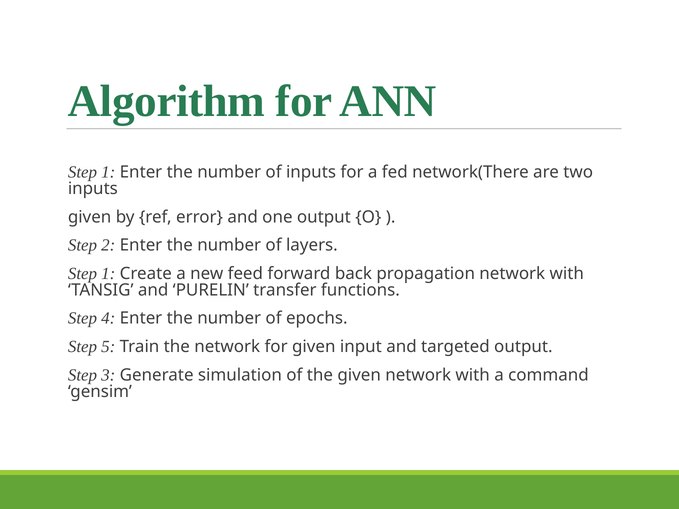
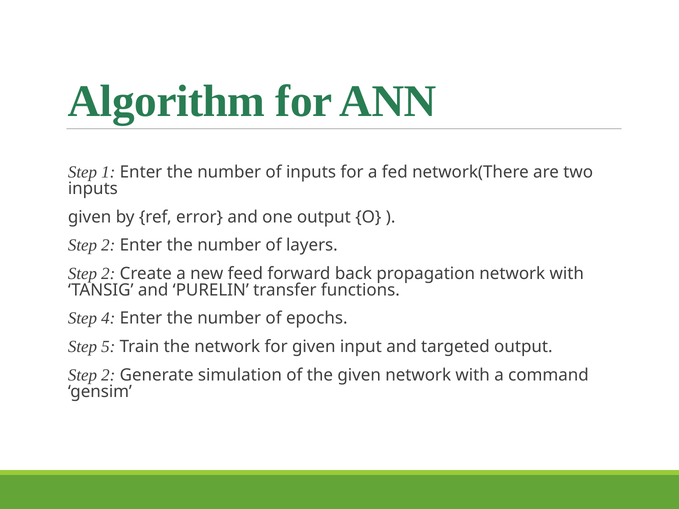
1: 1 -> 2 (108, 274)
3: 3 -> 2 (108, 375)
